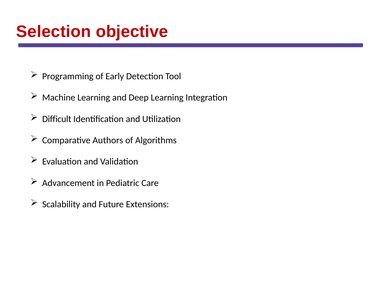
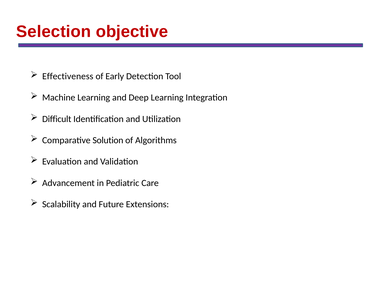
Programming: Programming -> Effectiveness (68, 76)
Authors: Authors -> Solution (108, 140)
